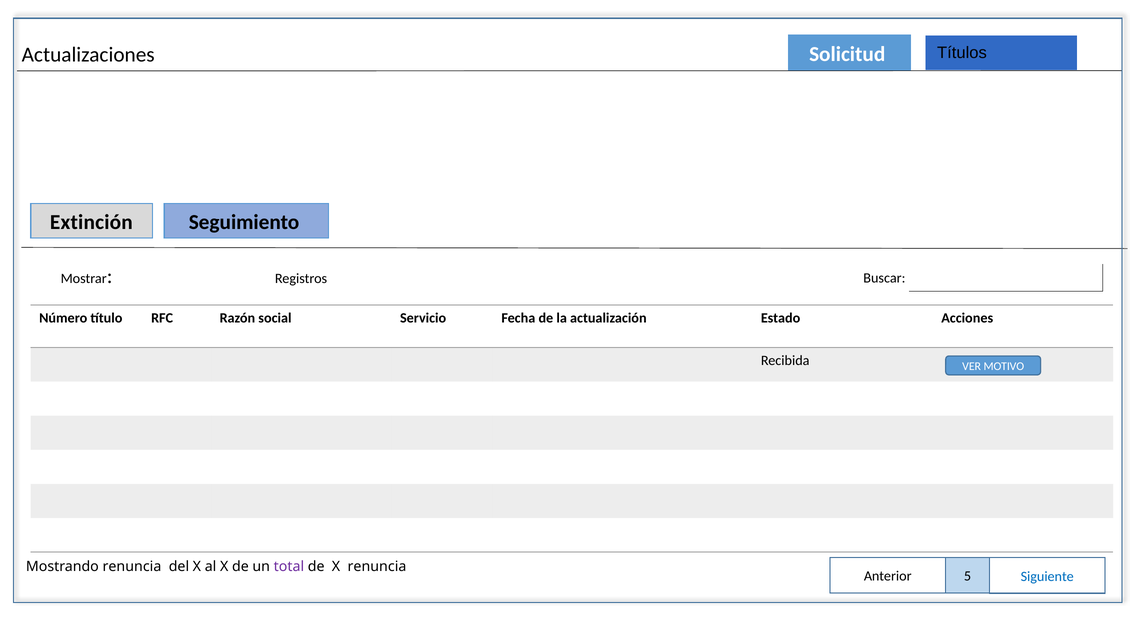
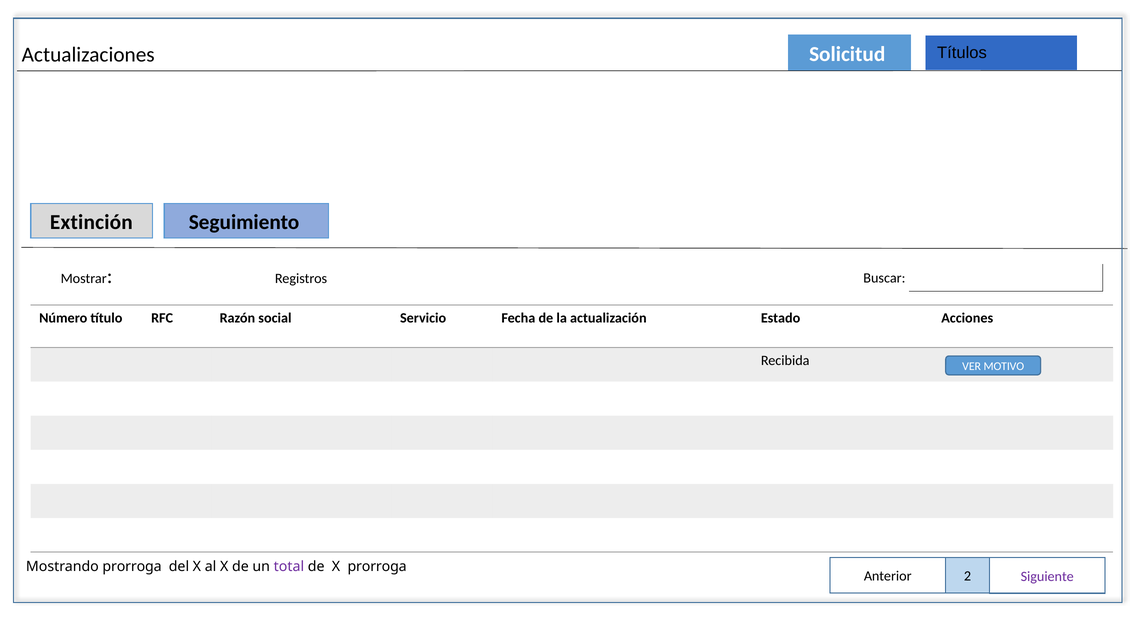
Mostrando renuncia: renuncia -> prorroga (132, 566)
X renuncia: renuncia -> prorroga (377, 566)
5: 5 -> 2 (968, 576)
Siguiente colour: blue -> purple (1047, 576)
